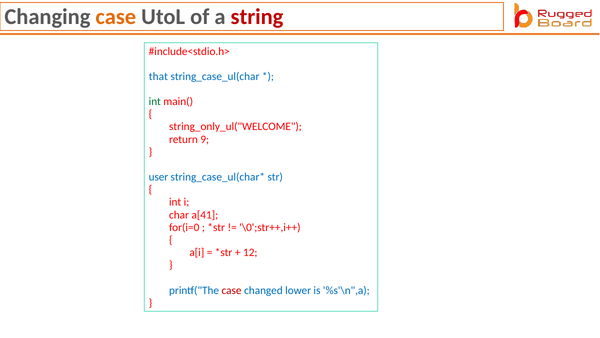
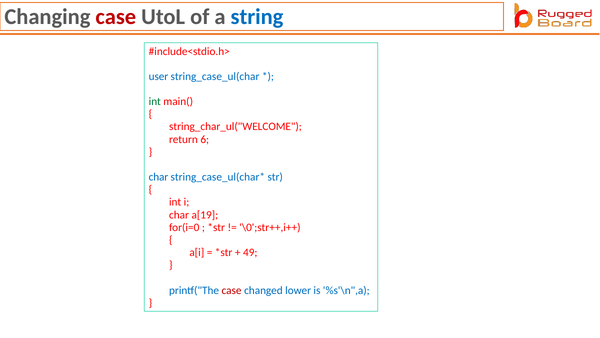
case colour: orange -> red (116, 17)
string colour: red -> blue (257, 17)
that: that -> user (158, 76)
string_only_ul("WELCOME: string_only_ul("WELCOME -> string_char_ul("WELCOME (235, 127)
9: 9 -> 6 (205, 139)
user: user -> char (158, 177)
a[41: a[41 -> a[19 (205, 214)
12: 12 -> 49 (250, 252)
